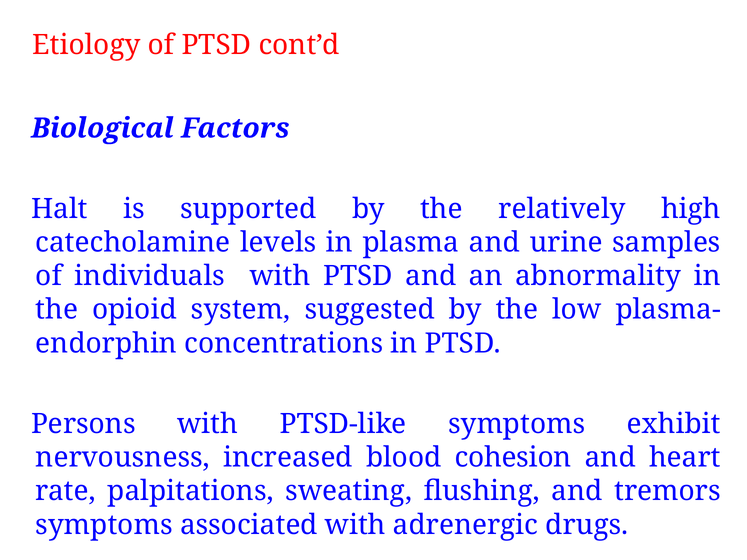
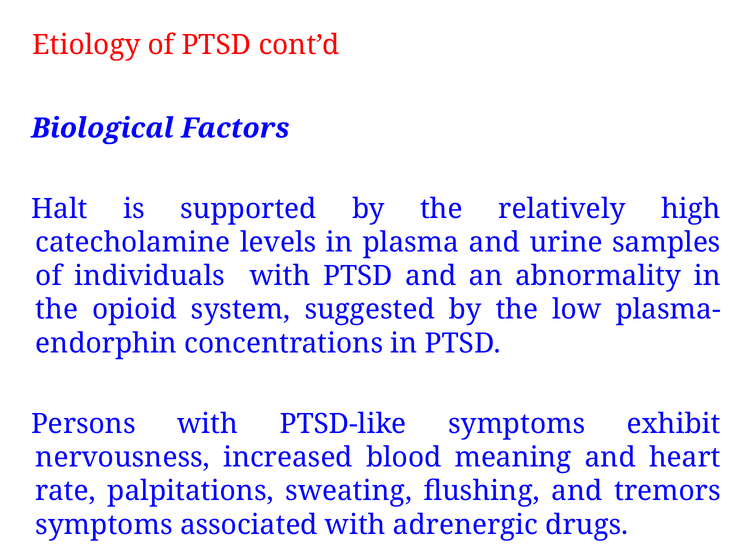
cohesion: cohesion -> meaning (513, 458)
